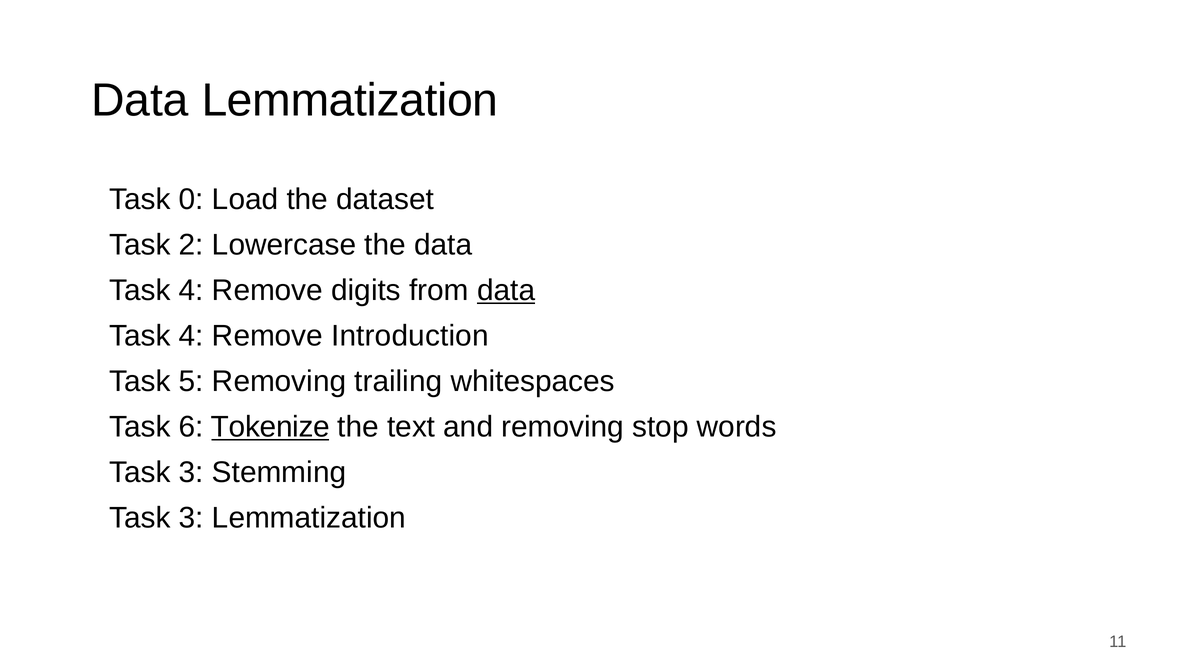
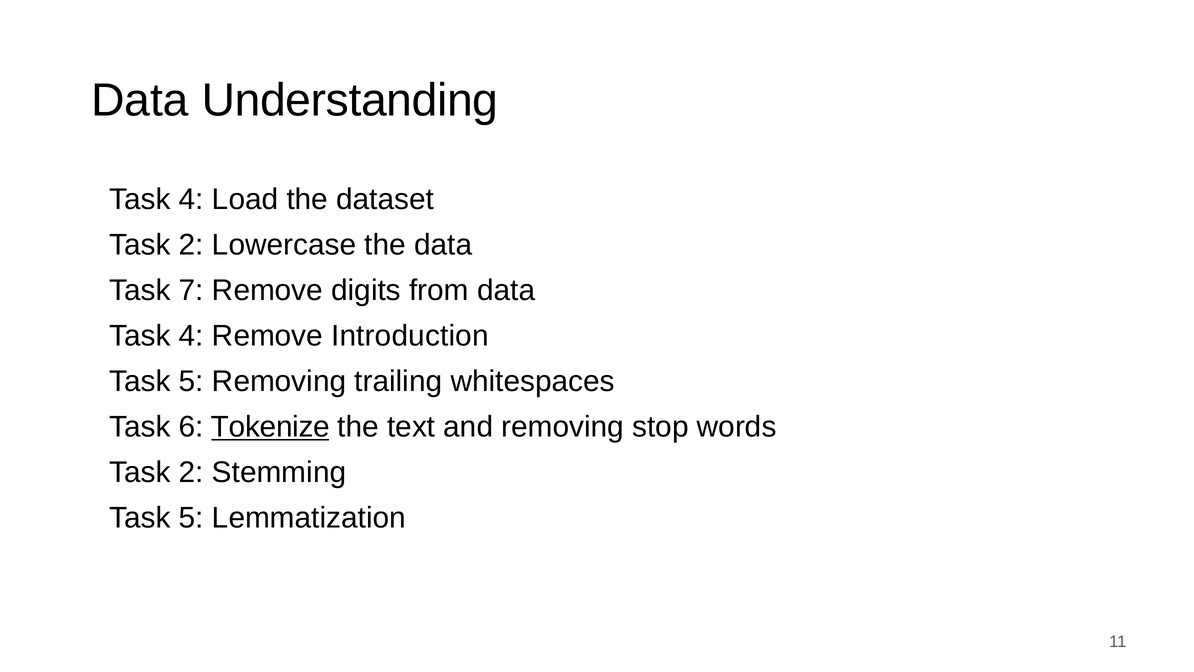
Data Lemmatization: Lemmatization -> Understanding (350, 100)
0: 0 -> 4 (191, 199)
4: 4 -> 7 (191, 290)
data underline: present -> none (506, 290)
3: 3 -> 2 (191, 472)
3: 3 -> 5 (191, 518)
